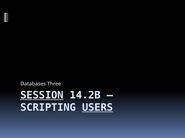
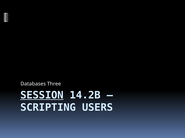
USERS underline: present -> none (98, 108)
